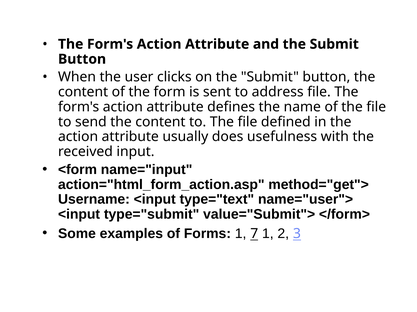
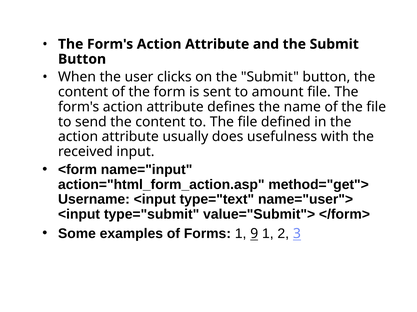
address: address -> amount (278, 92)
7: 7 -> 9 (254, 234)
